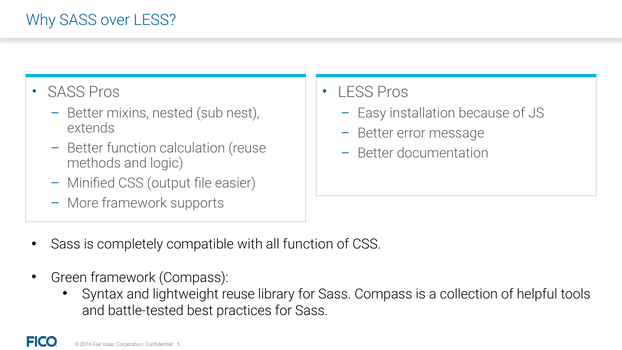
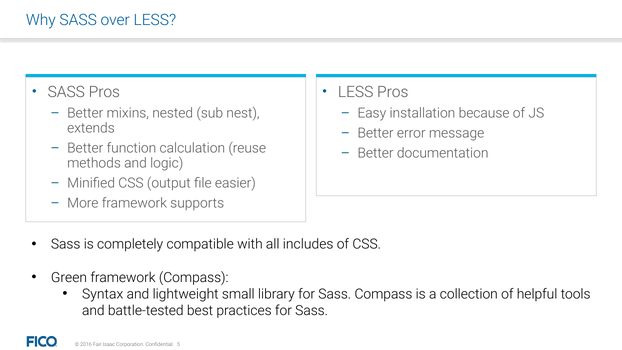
all function: function -> includes (308, 244)
lightweight reuse: reuse -> small (238, 294)
